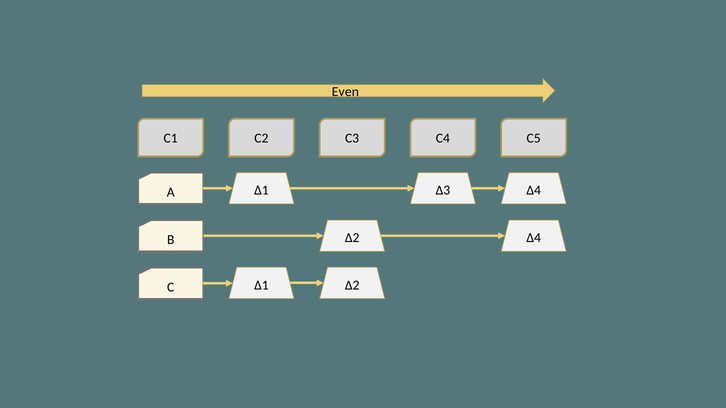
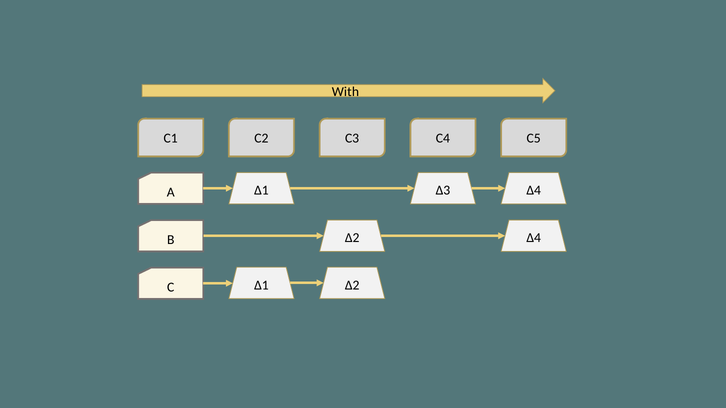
Even: Even -> With (345, 92)
